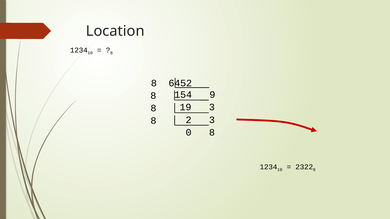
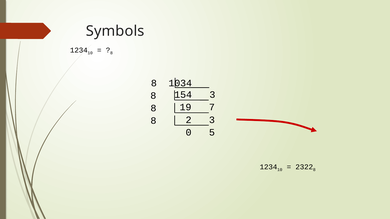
Location: Location -> Symbols (115, 31)
6452: 6452 -> 1034 (180, 83)
154 9: 9 -> 3 (212, 95)
19 3: 3 -> 7 (212, 107)
0 8: 8 -> 5 (212, 133)
